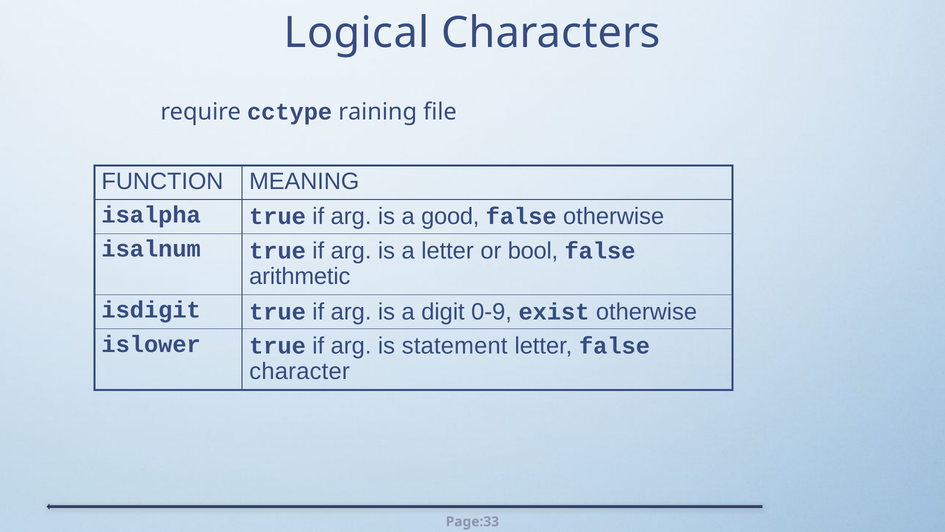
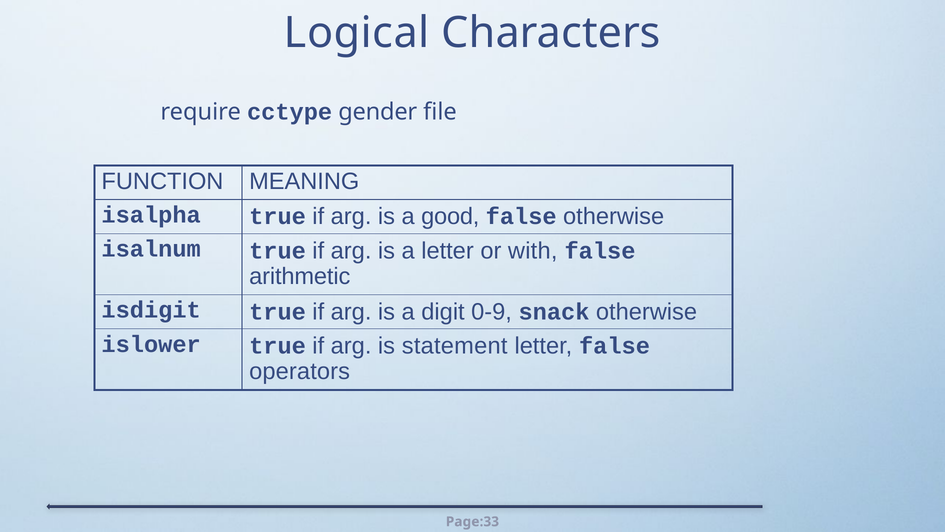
raining: raining -> gender (378, 112)
bool: bool -> with (533, 251)
exist: exist -> snack (554, 312)
character: character -> operators (300, 371)
